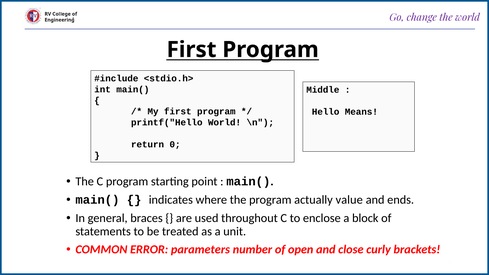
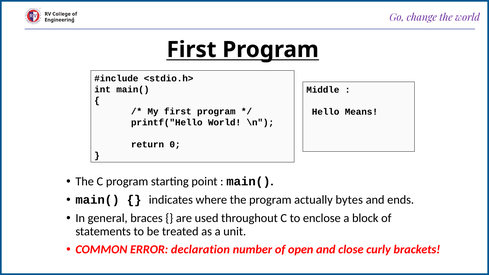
value: value -> bytes (349, 200)
parameters: parameters -> declaration (200, 250)
